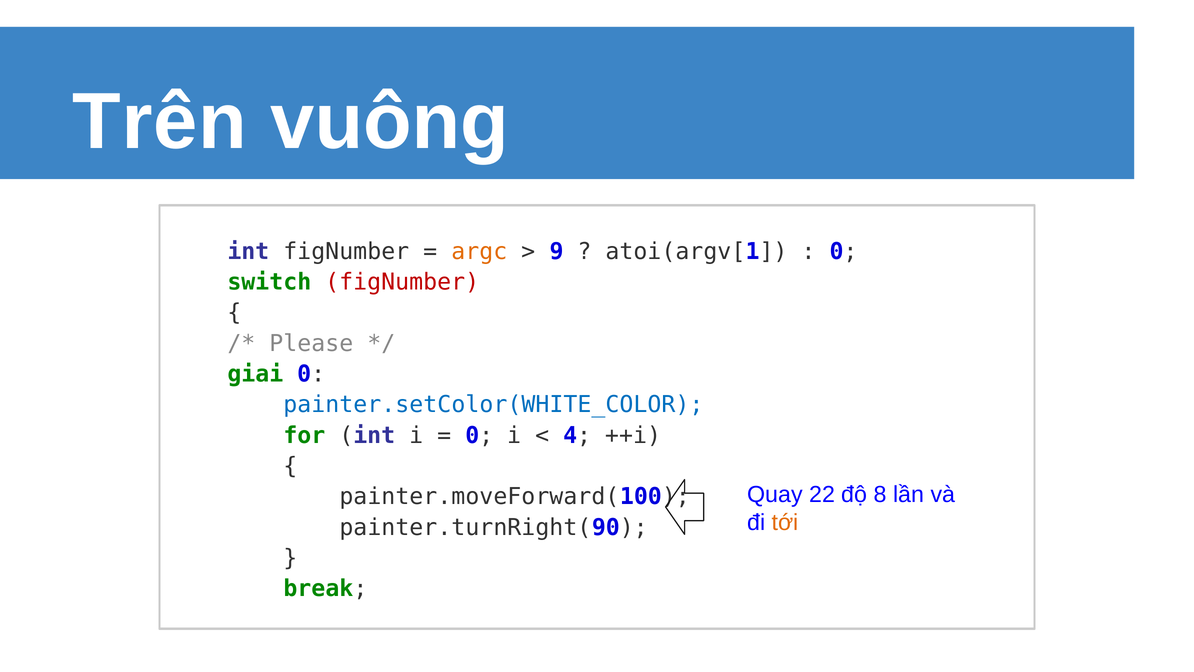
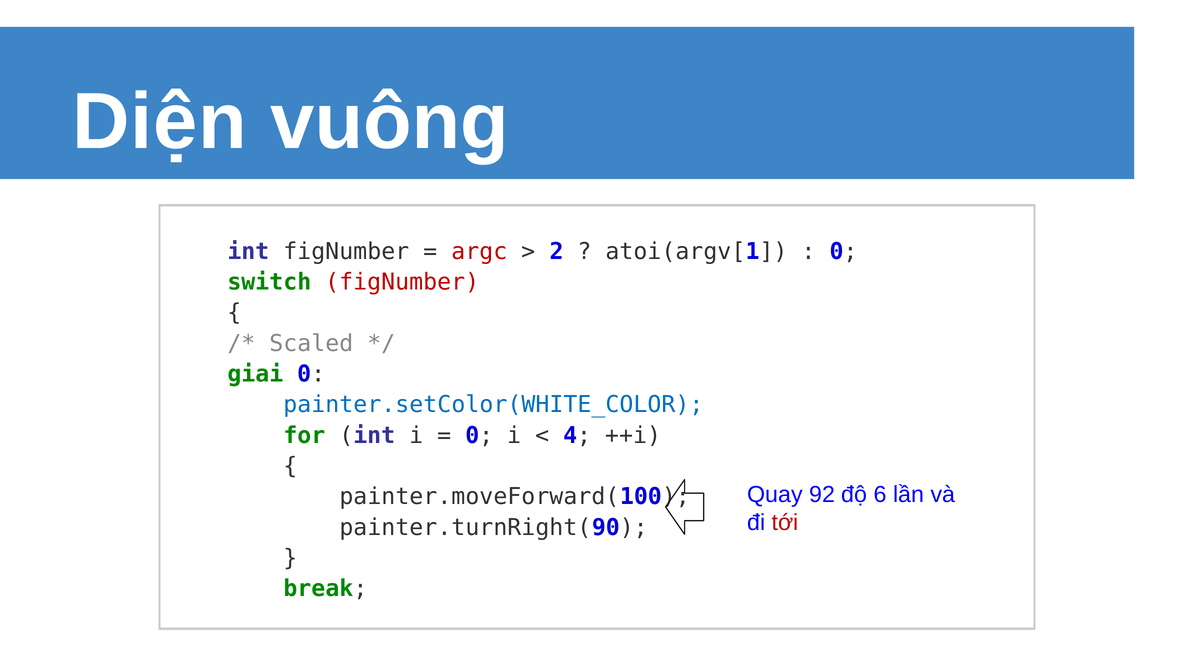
Trên: Trên -> Diện (160, 122)
argc colour: orange -> red (479, 251)
9: 9 -> 2 (557, 251)
Please: Please -> Scaled (311, 343)
22: 22 -> 92 (822, 494)
8: 8 -> 6 (880, 494)
tới colour: orange -> red (785, 522)
